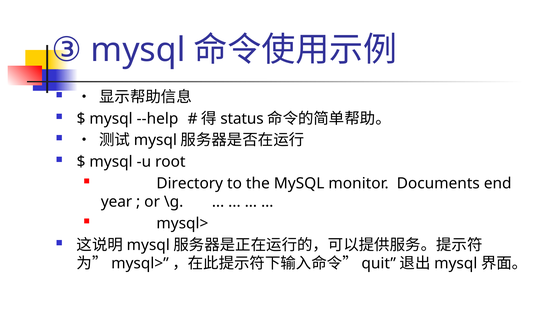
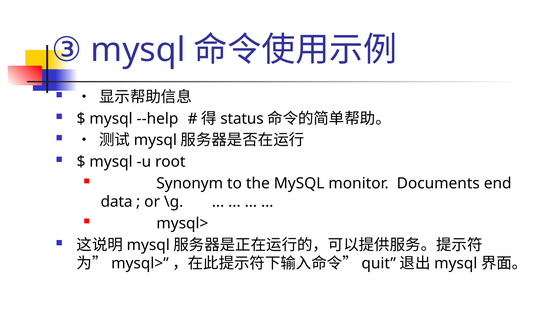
Directory: Directory -> Synonym (190, 183)
year: year -> data (117, 202)
